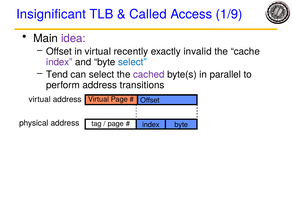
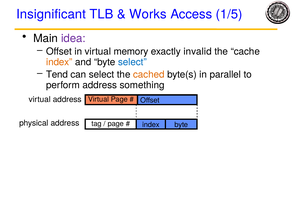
Called: Called -> Works (148, 14)
1/9: 1/9 -> 1/5 (229, 14)
recently: recently -> memory (131, 51)
index colour: purple -> orange (59, 62)
cached colour: purple -> orange (149, 75)
transitions: transitions -> something (142, 85)
